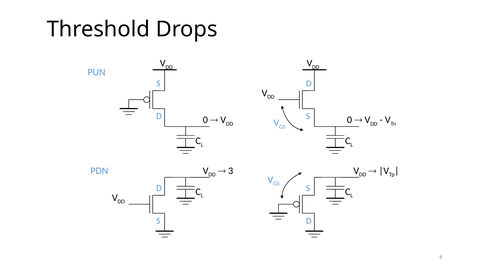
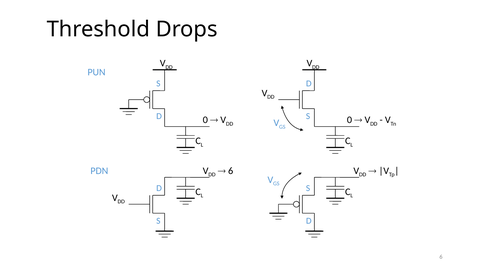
3: 3 -> 6 (231, 171)
